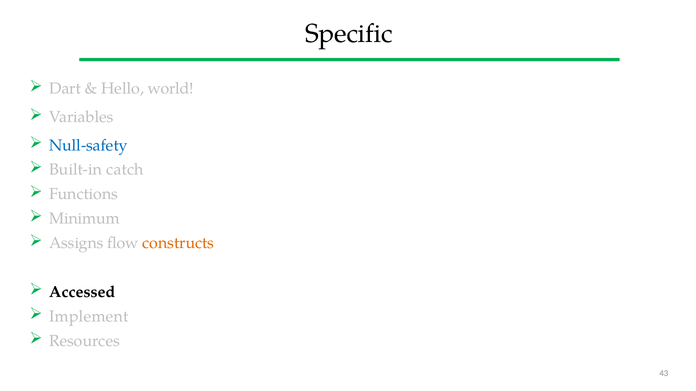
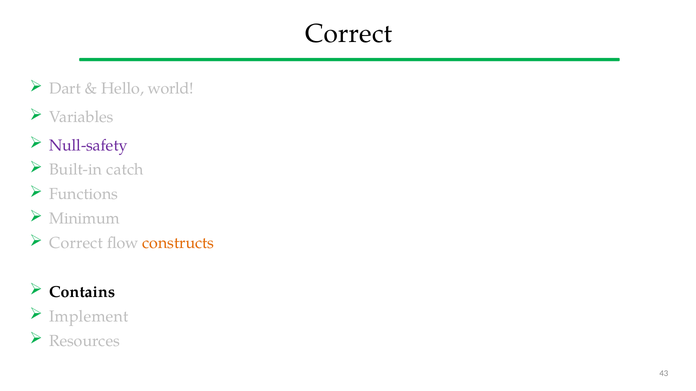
Specific: Specific -> Correct (349, 34)
Null-safety colour: blue -> purple (88, 146)
Assigns: Assigns -> Correct (76, 243)
Accessed: Accessed -> Contains (82, 292)
